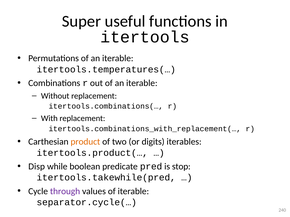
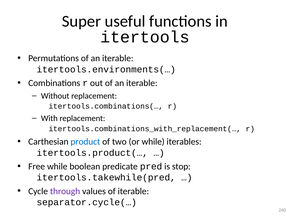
itertools.temperatures(…: itertools.temperatures(… -> itertools.environments(… (106, 70)
product colour: orange -> blue (85, 142)
or digits: digits -> while (153, 142)
Disp: Disp -> Free (37, 167)
